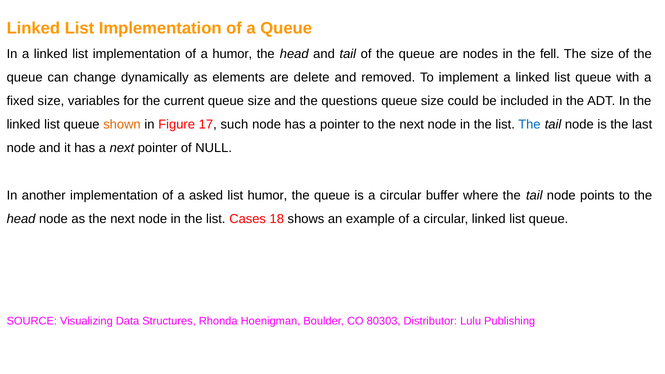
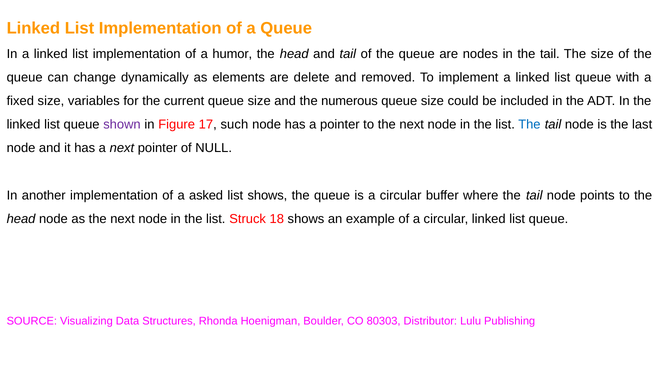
in the fell: fell -> tail (550, 54)
questions: questions -> numerous (350, 101)
shown colour: orange -> purple (122, 125)
list humor: humor -> shows (267, 195)
Cases: Cases -> Struck (248, 219)
